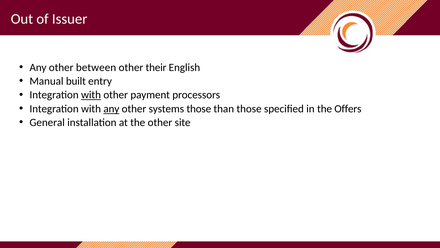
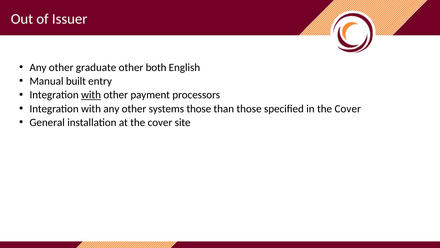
between: between -> graduate (96, 67)
their: their -> both (156, 67)
any underline: present -> none (111, 109)
in the Offers: Offers -> Cover (348, 109)
at the other: other -> cover (160, 122)
